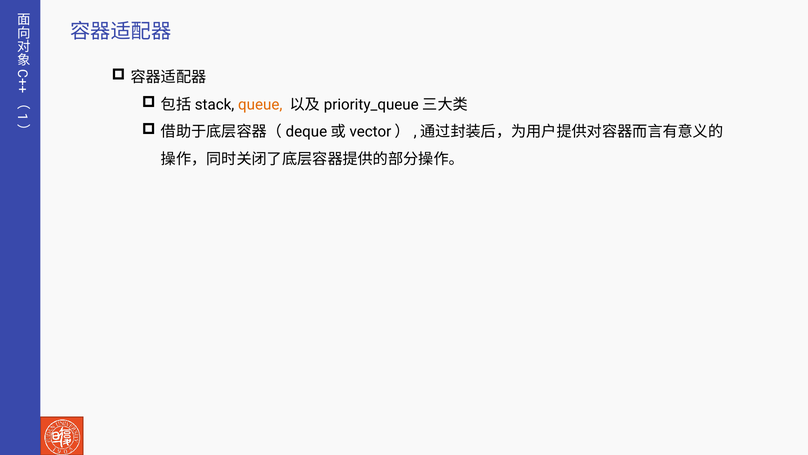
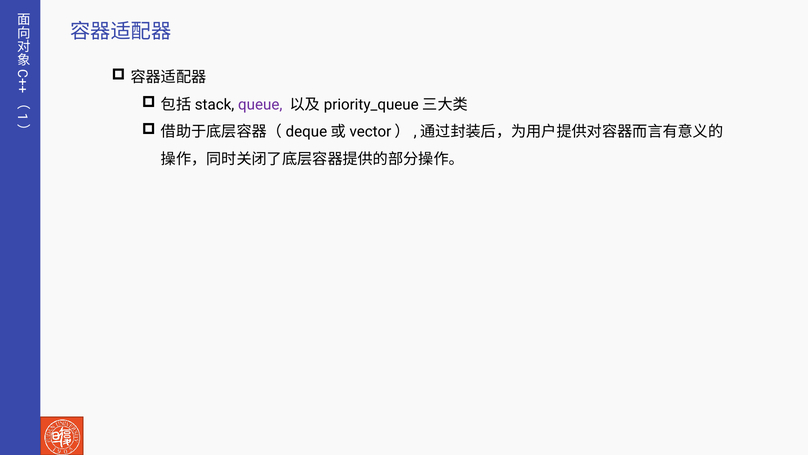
queue colour: orange -> purple (260, 104)
